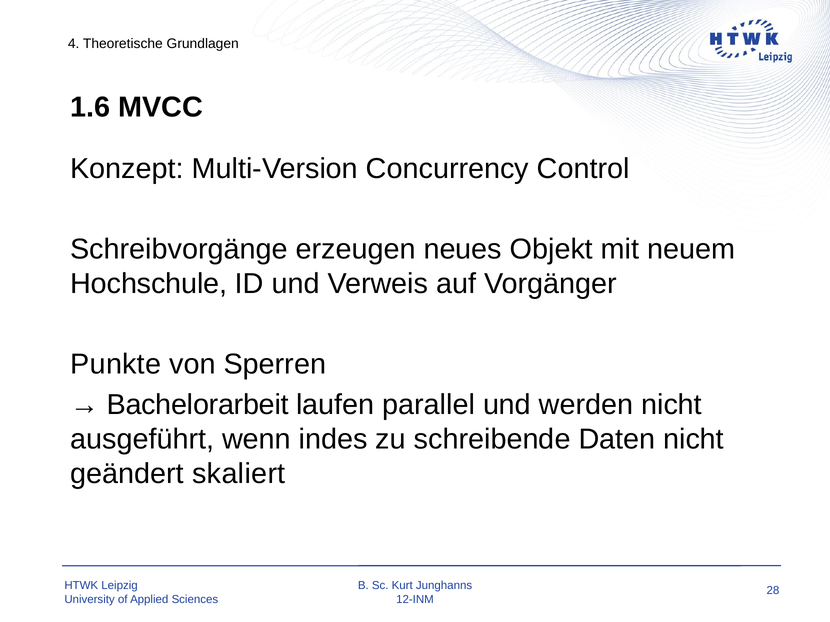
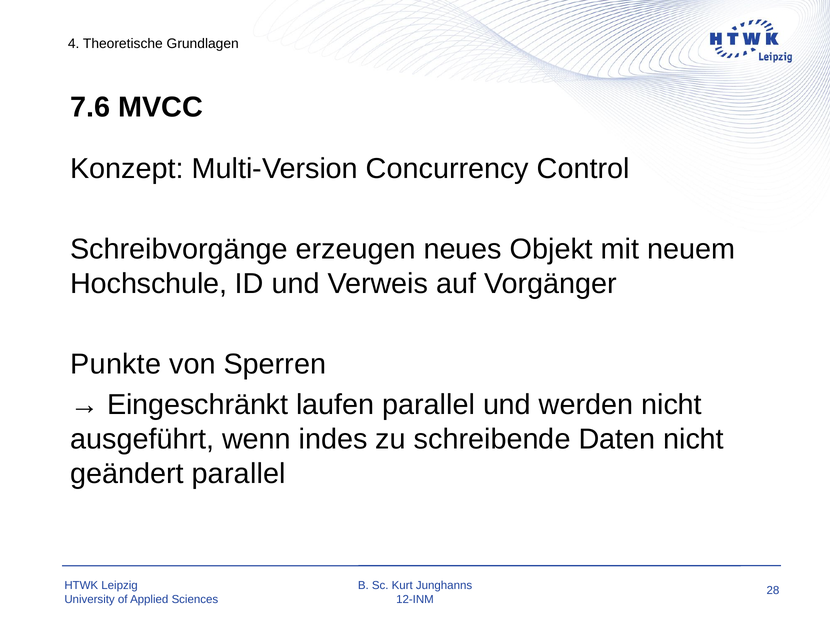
1.6: 1.6 -> 7.6 (90, 107)
Bachelorarbeit: Bachelorarbeit -> Eingeschränkt (198, 405)
geändert skaliert: skaliert -> parallel (239, 474)
